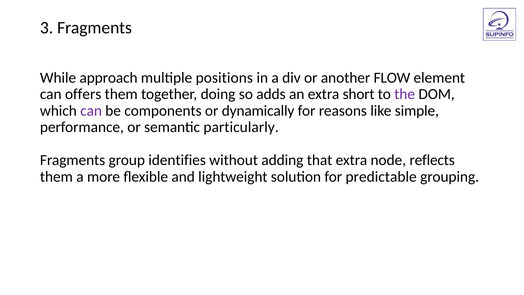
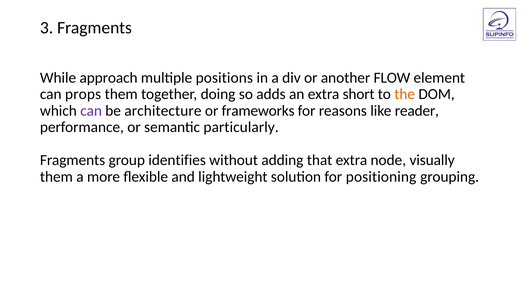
offers: offers -> props (83, 94)
the colour: purple -> orange (405, 94)
components: components -> architecture (163, 111)
dynamically: dynamically -> frameworks (258, 111)
simple: simple -> reader (417, 111)
reflects: reflects -> visually (432, 160)
predictable: predictable -> positioning (381, 177)
